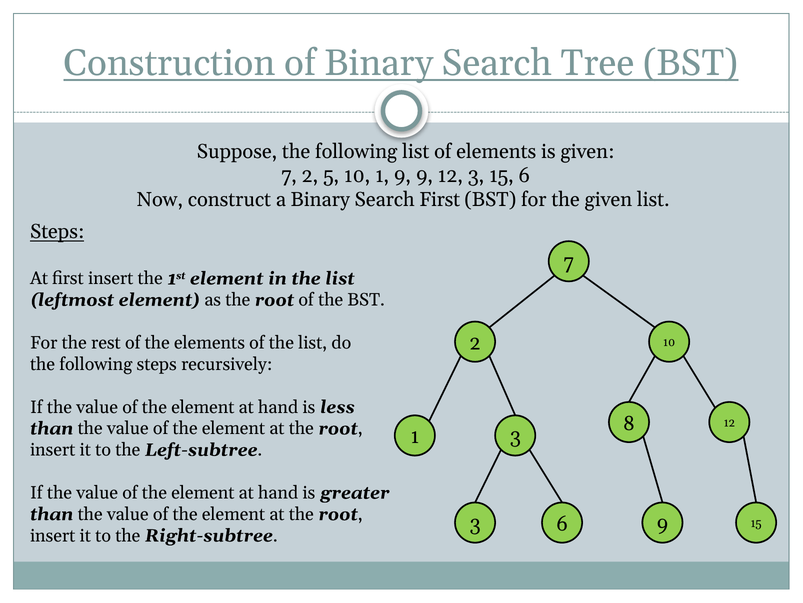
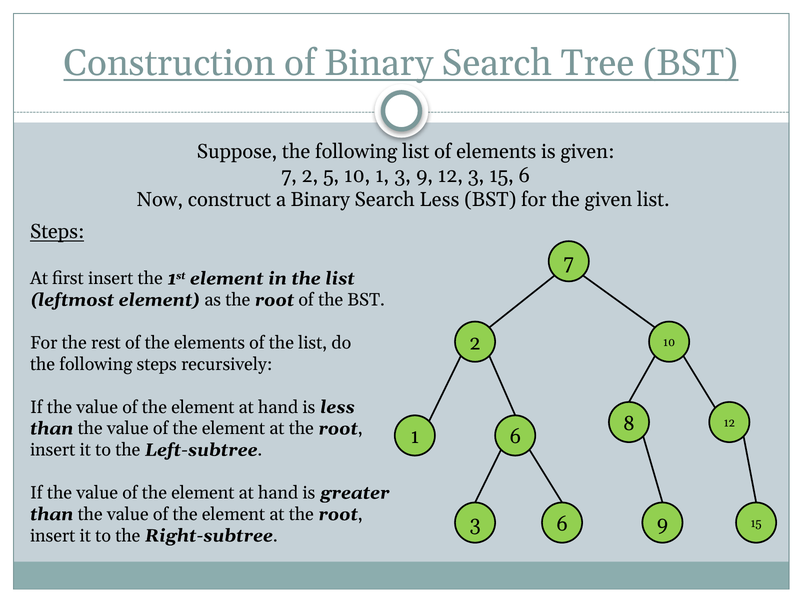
1 9: 9 -> 3 (403, 175)
Search First: First -> Less (439, 199)
1 3: 3 -> 6 (515, 436)
